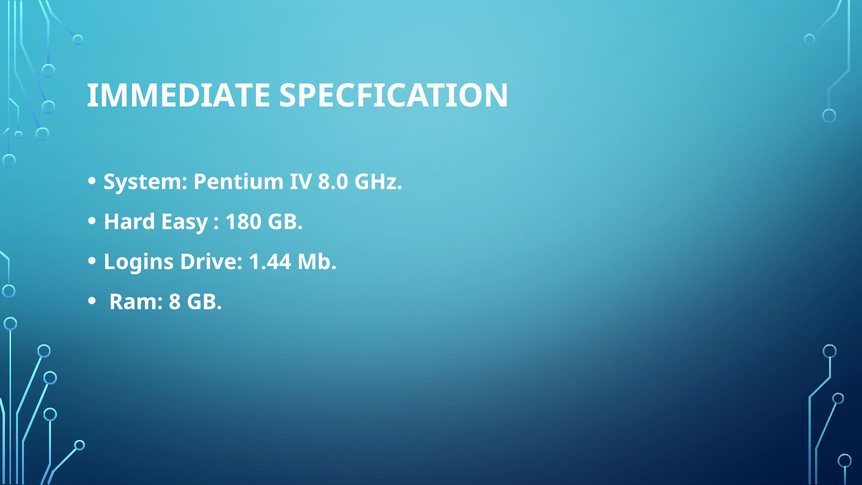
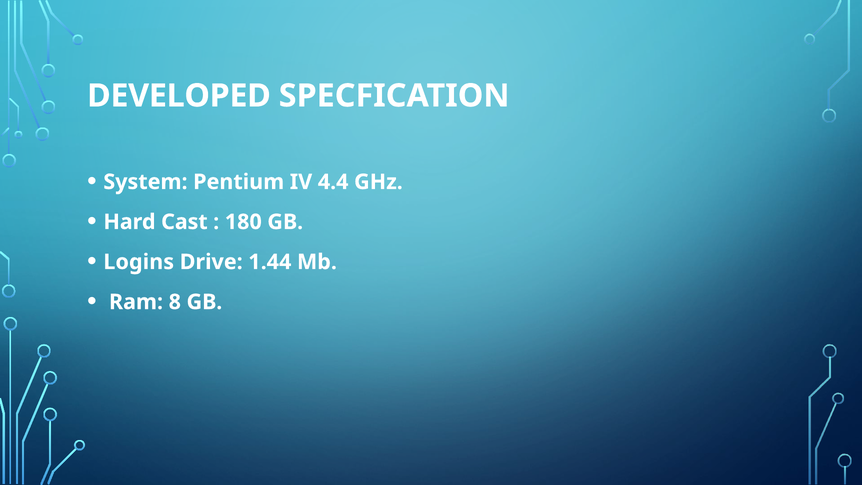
IMMEDIATE: IMMEDIATE -> DEVELOPED (179, 96)
8.0: 8.0 -> 4.4 (333, 182)
Easy: Easy -> Cast (184, 222)
